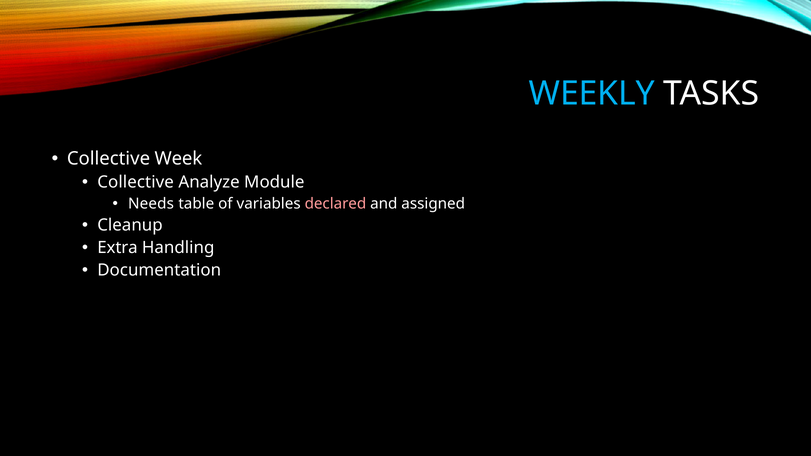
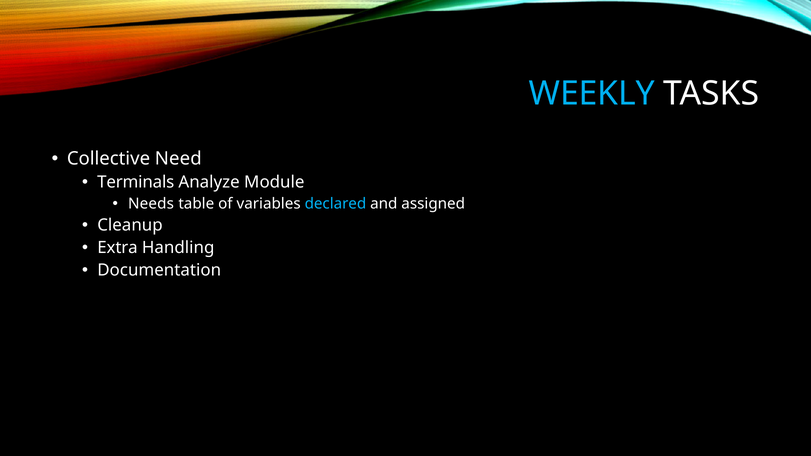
Week: Week -> Need (178, 159)
Collective: Collective -> Terminals (136, 182)
declared colour: pink -> light blue (335, 204)
